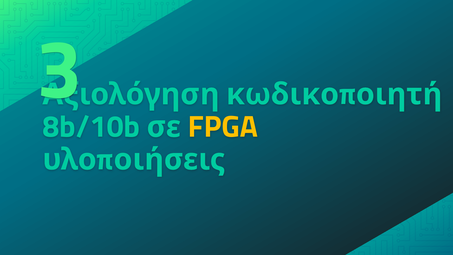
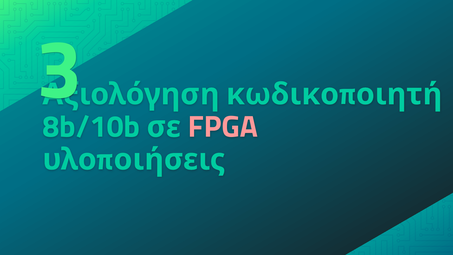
FPGA colour: yellow -> pink (223, 127)
